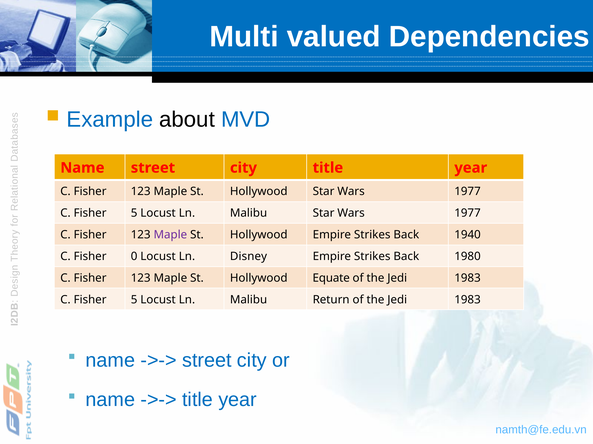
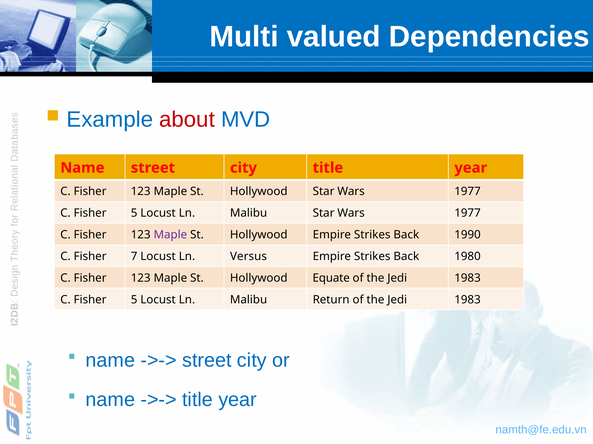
about colour: black -> red (187, 120)
1940: 1940 -> 1990 (468, 235)
0: 0 -> 7 (134, 257)
Disney: Disney -> Versus (249, 257)
